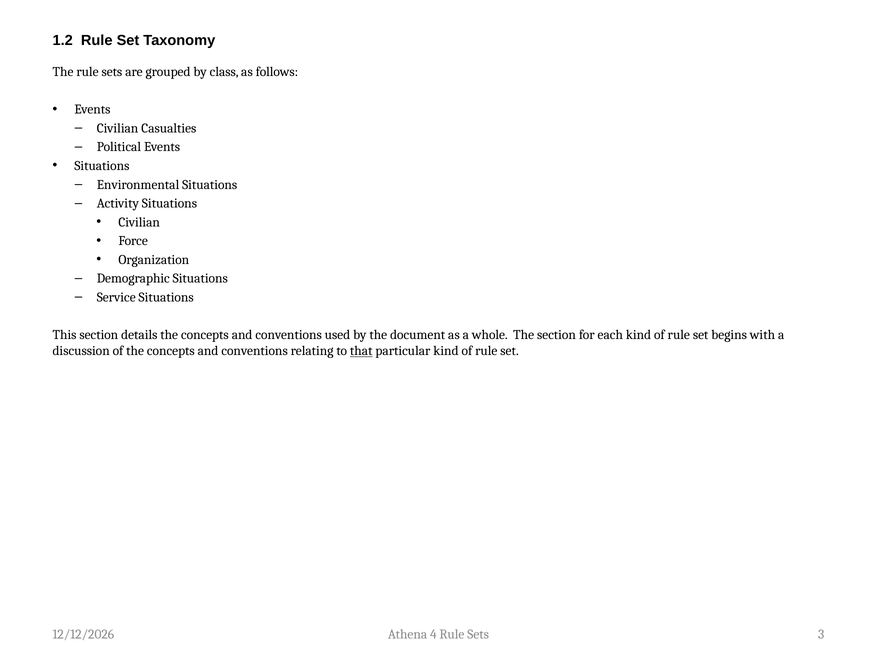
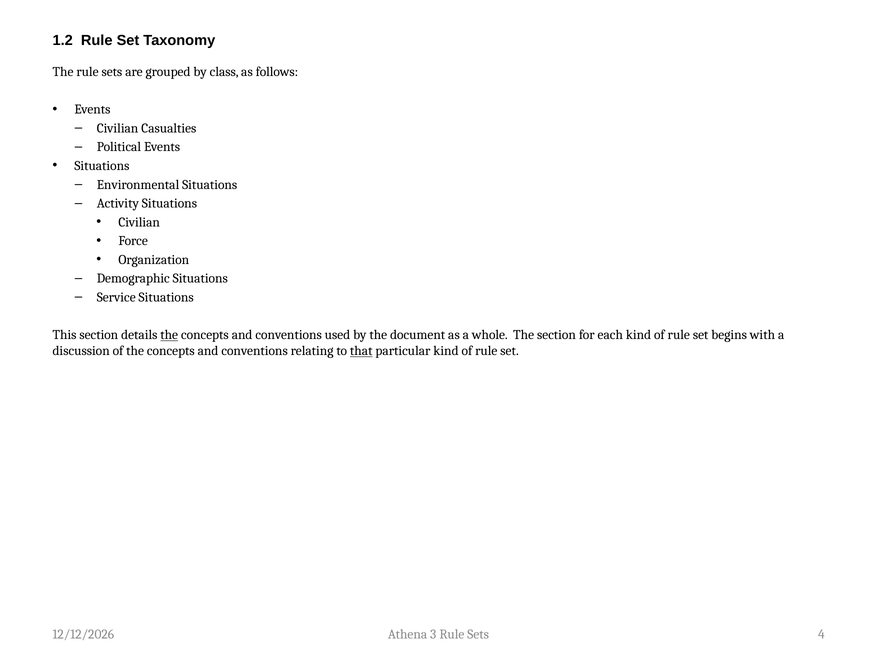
the underline: none -> present (169, 335)
4: 4 -> 3 (433, 634)
3: 3 -> 4 (821, 634)
